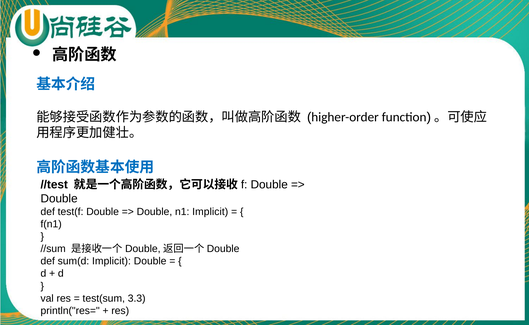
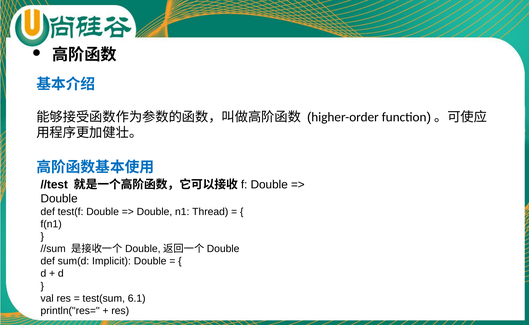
n1 Implicit: Implicit -> Thread (210, 212)
3.3: 3.3 -> 6.1 (137, 298)
